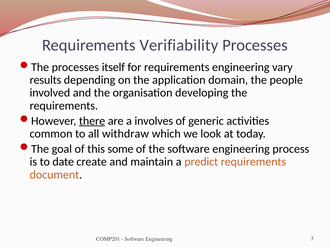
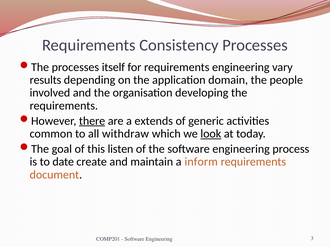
Verifiability: Verifiability -> Consistency (179, 45)
involves: involves -> extends (154, 121)
look underline: none -> present (211, 134)
some: some -> listen (120, 149)
predict: predict -> inform (201, 162)
